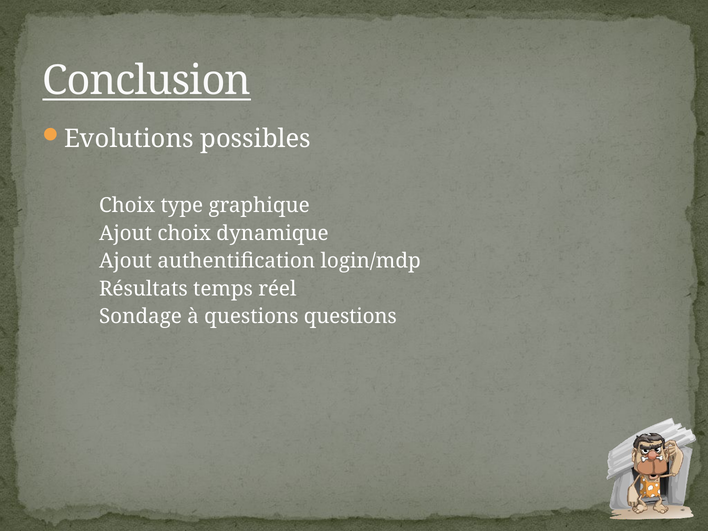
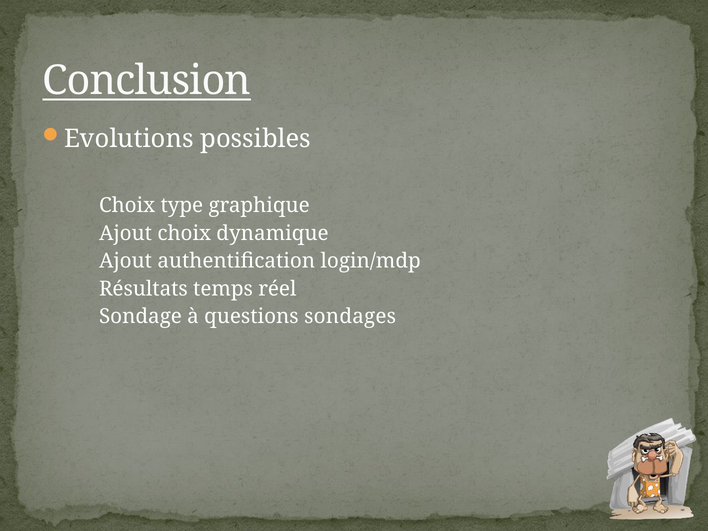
questions questions: questions -> sondages (350, 316)
